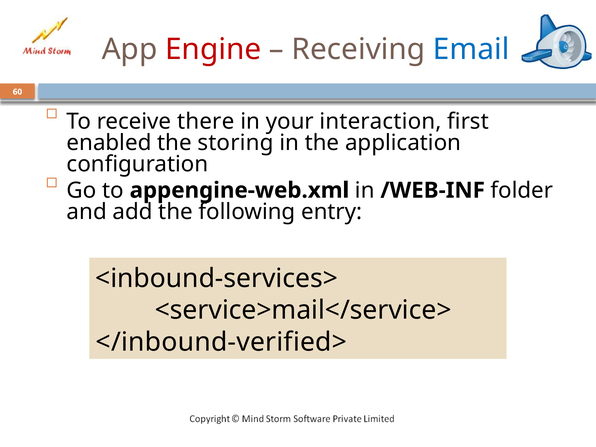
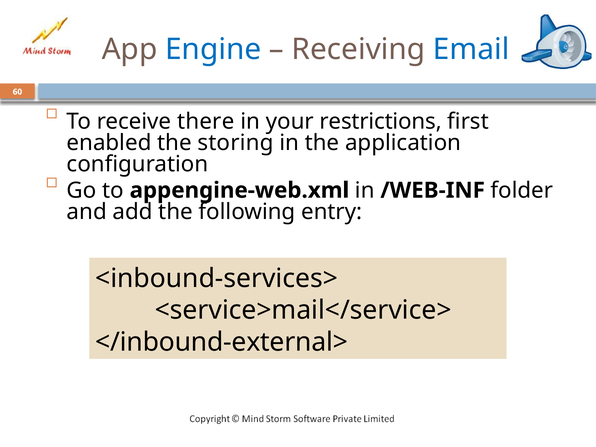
Engine colour: red -> blue (213, 49)
interaction: interaction -> restrictions (381, 121)
</inbound-verified>: </inbound-verified> -> </inbound-external> (222, 342)
